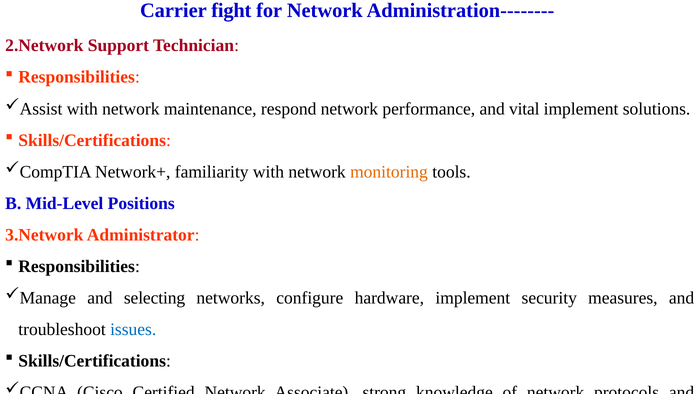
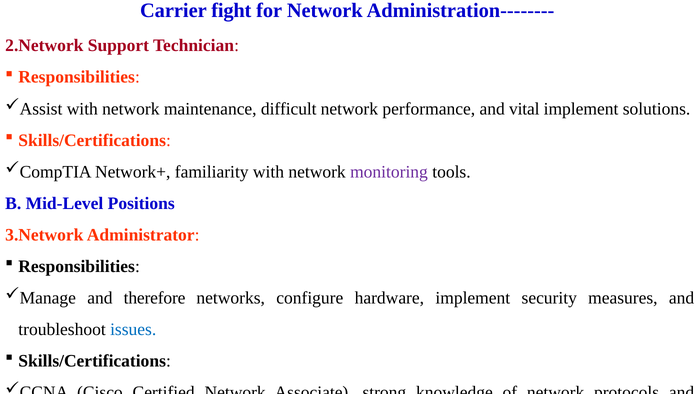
respond: respond -> difficult (289, 109)
monitoring colour: orange -> purple (389, 172)
selecting: selecting -> therefore (155, 298)
